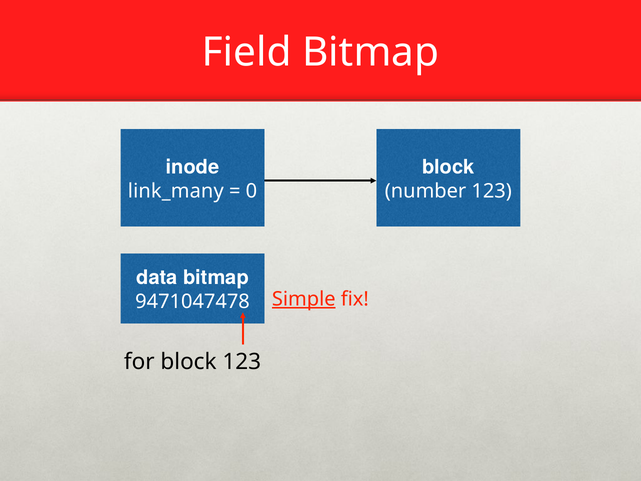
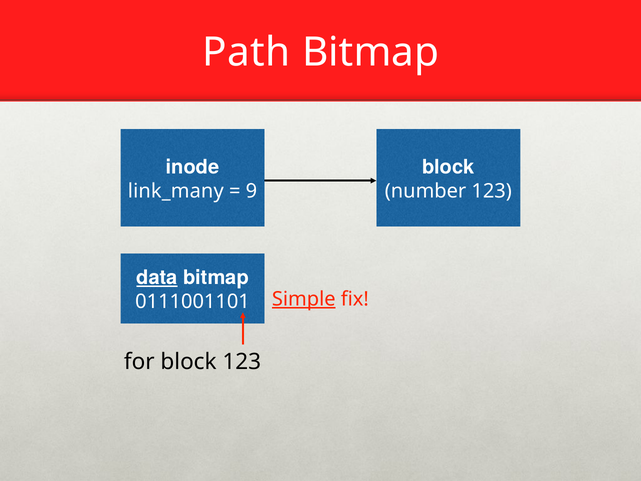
Field: Field -> Path (246, 52)
0: 0 -> 9 (251, 191)
data underline: none -> present (157, 278)
9471047478: 9471047478 -> 0111001101 (193, 302)
